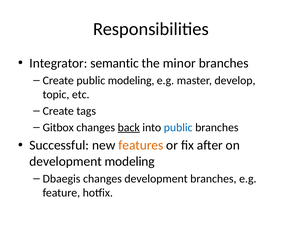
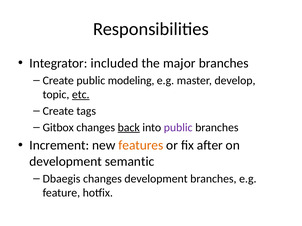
semantic: semantic -> included (115, 63)
minor: minor -> major (179, 63)
etc underline: none -> present (81, 95)
public colour: blue -> purple (178, 128)
Successful: Successful -> Increment (59, 146)
development modeling: modeling -> semantic (130, 162)
